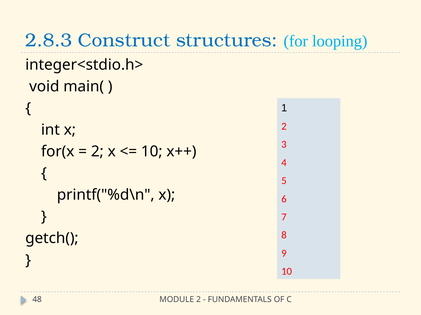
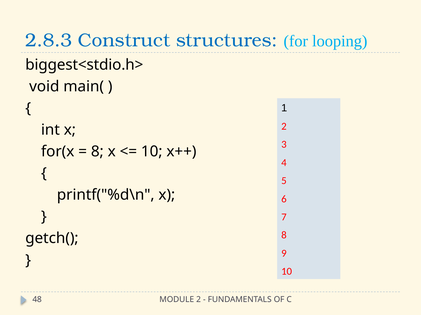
integer<stdio.h>: integer<stdio.h> -> biggest<stdio.h> (84, 65)
2: 2 -> 8 (97, 152)
